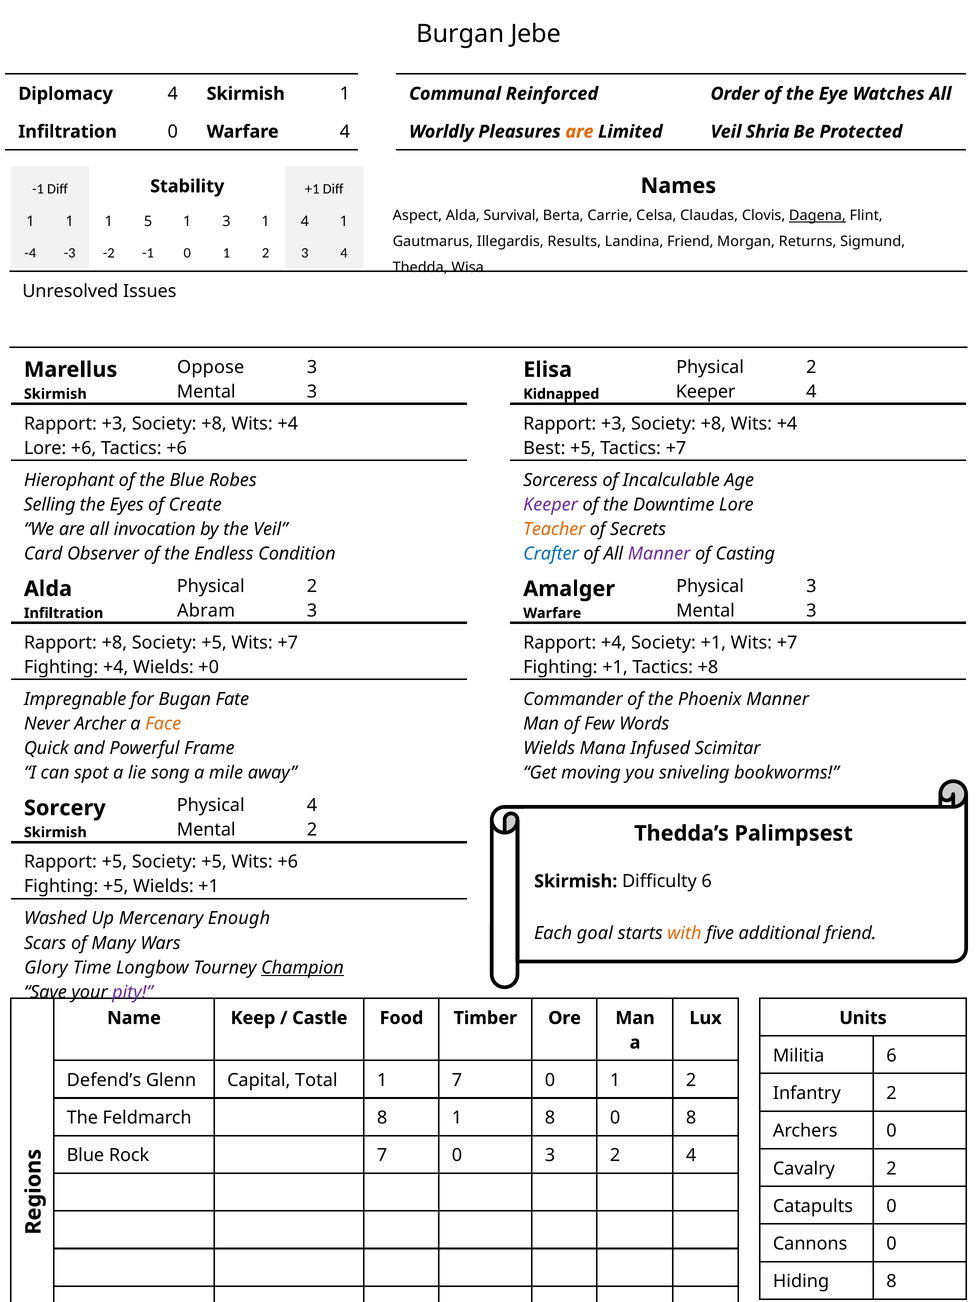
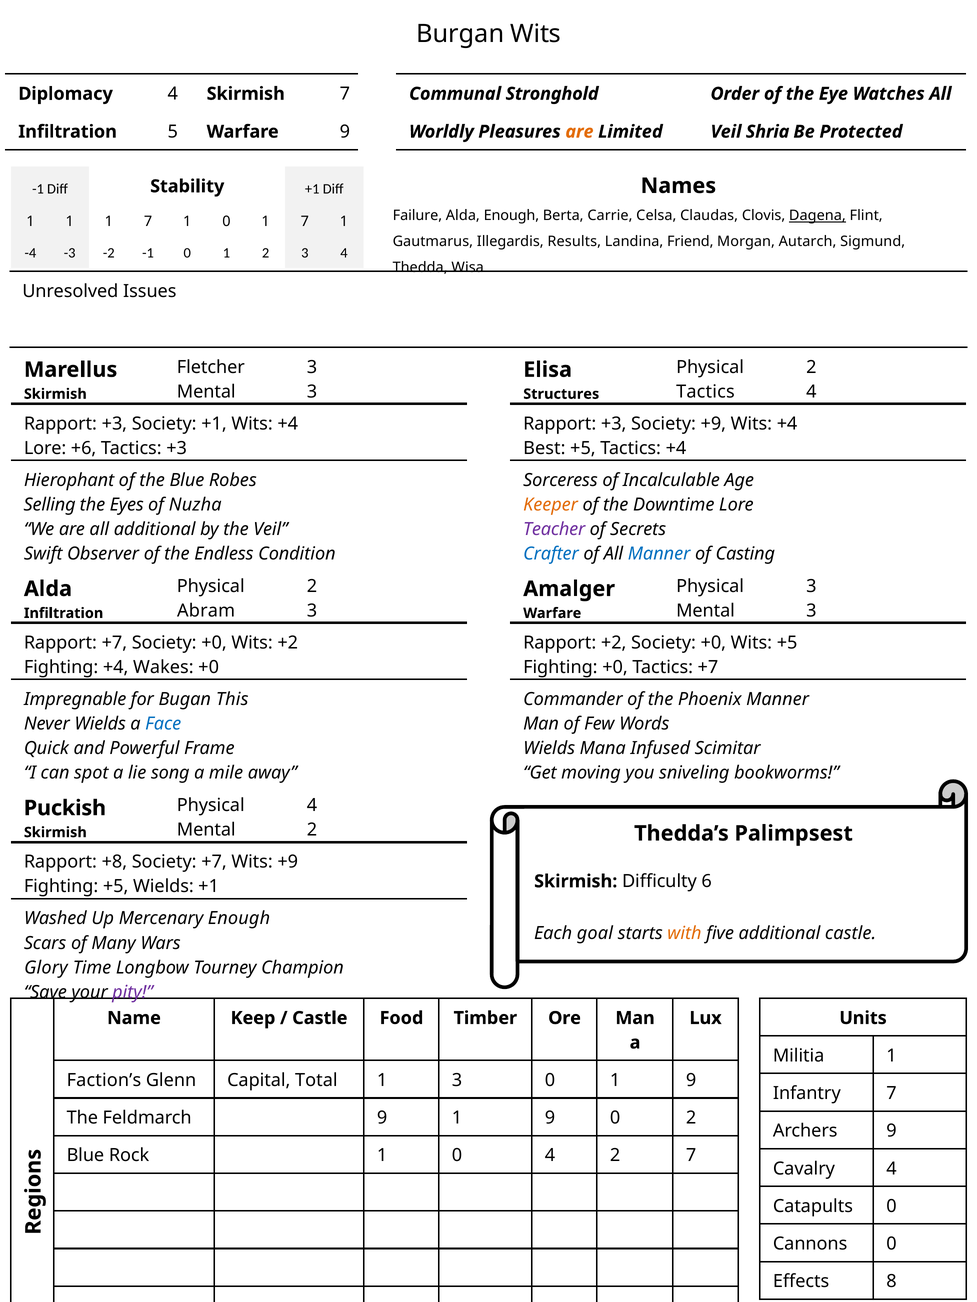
Burgan Jebe: Jebe -> Wits (536, 34)
Skirmish 1: 1 -> 7 (345, 94)
Reinforced: Reinforced -> Stronghold (552, 94)
Infiltration 0: 0 -> 5 (173, 132)
Warfare 4: 4 -> 9 (345, 132)
Aspect: Aspect -> Failure (417, 216)
Alda Survival: Survival -> Enough (511, 216)
1 1 5: 5 -> 7 (148, 222)
3: 3 -> 0 (226, 222)
4: 4 -> 7 (305, 222)
Returns: Returns -> Autarch (808, 242)
Oppose: Oppose -> Fletcher (211, 367)
Keeper: Keeper -> Tactics (705, 392)
Kidnapped: Kidnapped -> Structures (561, 394)
+8: +8 -> +1 (214, 424)
+8: +8 -> +9 (713, 424)
Tactics +6: +6 -> +3 (177, 448)
Tactics +7: +7 -> +4 (676, 448)
Create: Create -> Nuzha (195, 505)
Keeper colour: purple -> orange (551, 505)
all invocation: invocation -> additional (155, 530)
Teacher colour: orange -> purple (554, 530)
Card: Card -> Swift (43, 554)
Manner colour: purple -> blue (659, 554)
Rapport +8: +8 -> +7 (114, 643)
+5: +5 -> +0 (214, 643)
+7: +7 -> +2 (288, 643)
Rapport +4: +4 -> +2 (614, 643)
+1: +1 -> +0 (713, 643)
+7: +7 -> +5 (787, 643)
+4 Wields: Wields -> Wakes (163, 668)
Fighting +1: +1 -> +0 (615, 668)
Tactics +8: +8 -> +7 (708, 668)
Fate: Fate -> This (232, 700)
Never Archer: Archer -> Wields (100, 724)
Face colour: orange -> blue (163, 724)
Sorcery: Sorcery -> Puckish (65, 808)
Rapport +5: +5 -> +8 (114, 862)
+5: +5 -> +7 (214, 862)
Wits +6: +6 -> +9 (288, 862)
additional friend: friend -> castle (851, 934)
Champion underline: present -> none (303, 968)
Militia 6: 6 -> 1 (891, 1056)
Defend’s: Defend’s -> Faction’s (104, 1081)
1 7: 7 -> 3 (457, 1081)
2: 2 -> 9 (691, 1081)
Infantry 2: 2 -> 7 (891, 1094)
Feldmarch 8: 8 -> 9 (382, 1118)
8: 8 -> 9 (550, 1118)
0 8: 8 -> 2 (691, 1118)
Archers 0: 0 -> 9 (891, 1131)
Rock 7: 7 -> 1 (382, 1156)
0 3: 3 -> 4 (550, 1156)
4: 4 -> 7 (691, 1156)
Cavalry 2: 2 -> 4 (891, 1169)
Hiding: Hiding -> Effects (801, 1282)
